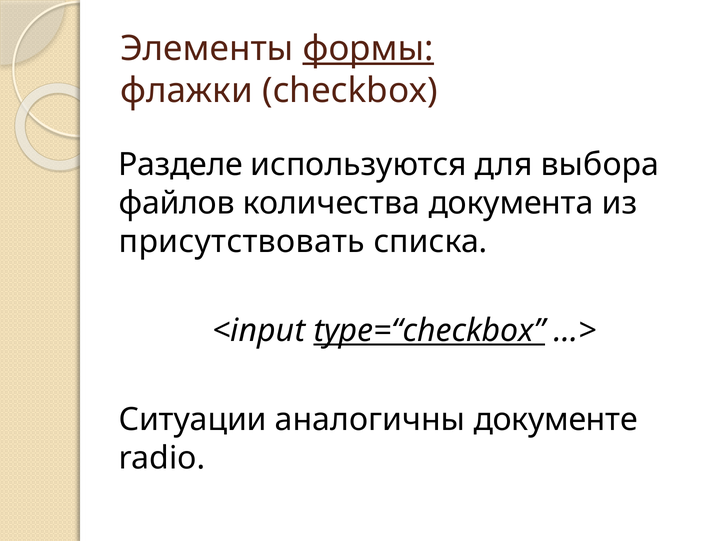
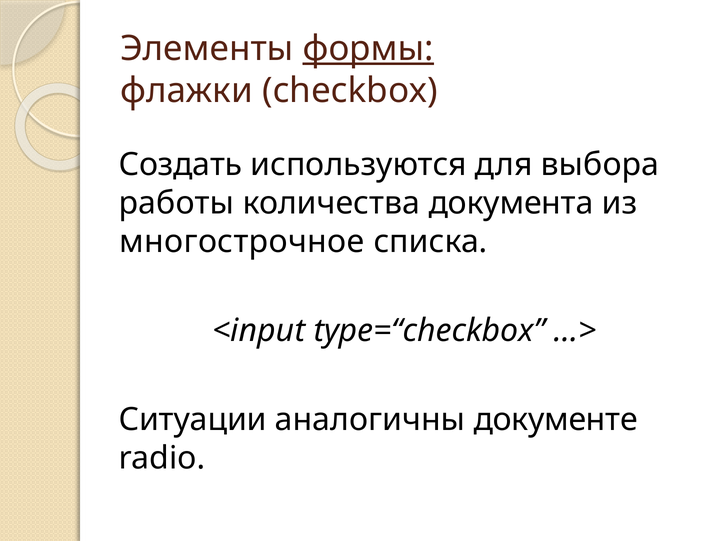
Разделе: Разделе -> Создать (180, 165)
файлов: файлов -> работы (176, 204)
присутствовать: присутствовать -> многострочное (242, 242)
type=“checkbox underline: present -> none (429, 331)
